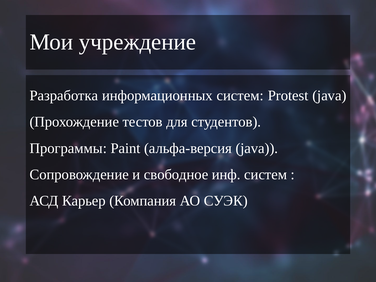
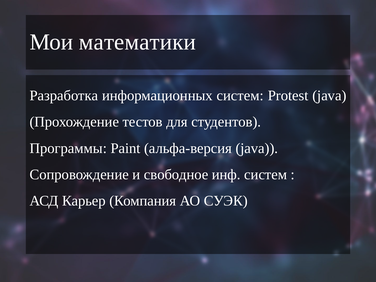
учреждение: учреждение -> математики (137, 42)
